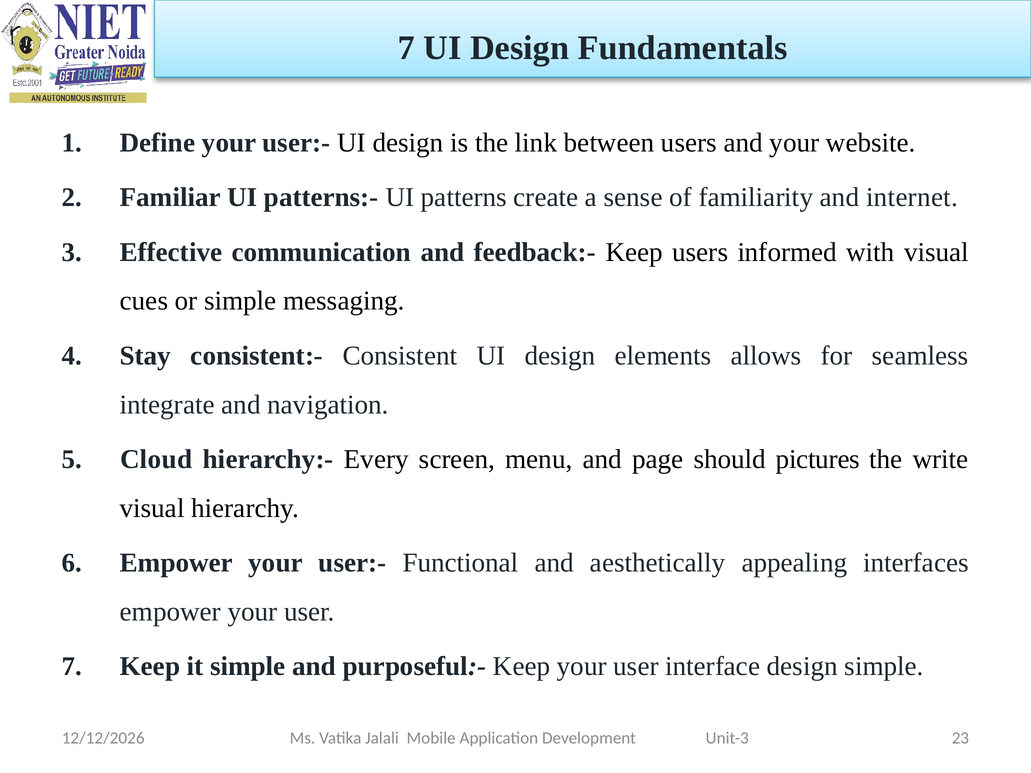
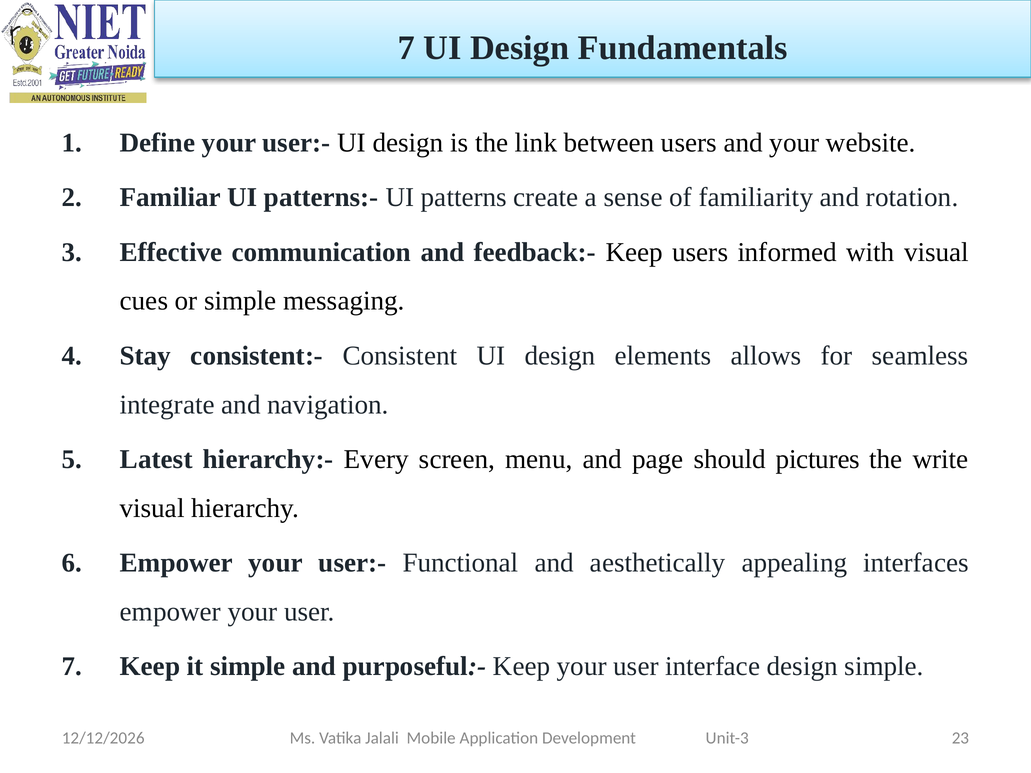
internet: internet -> rotation (912, 197)
Cloud: Cloud -> Latest (156, 459)
